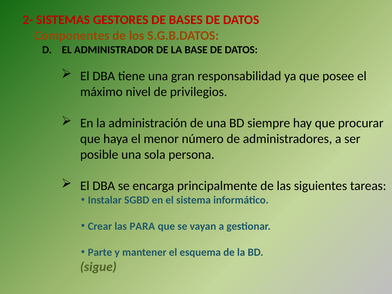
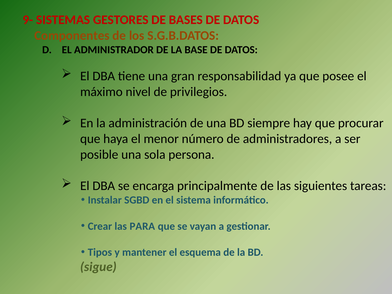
2-: 2- -> 9- (28, 20)
Parte: Parte -> Tipos (100, 252)
